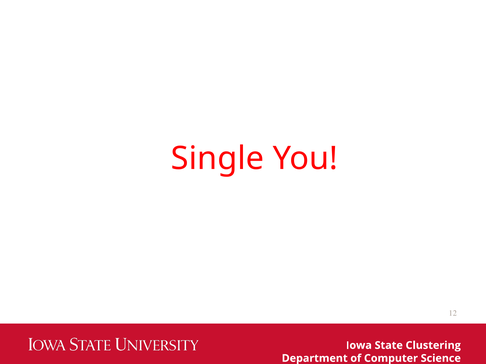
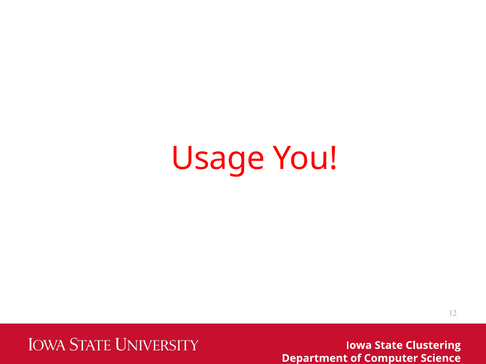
Single: Single -> Usage (218, 159)
